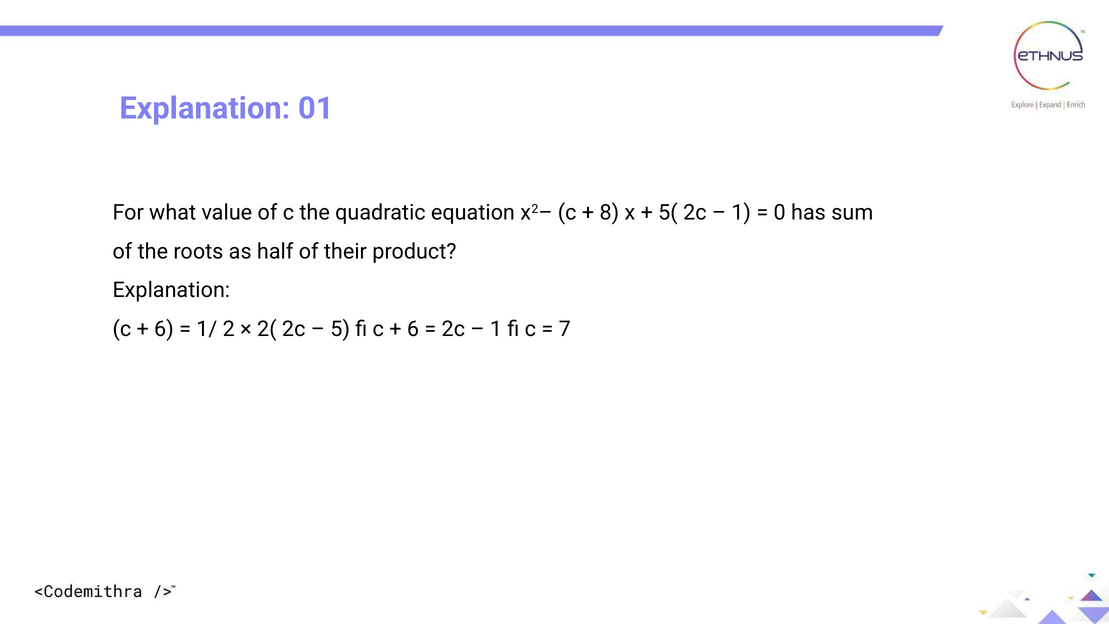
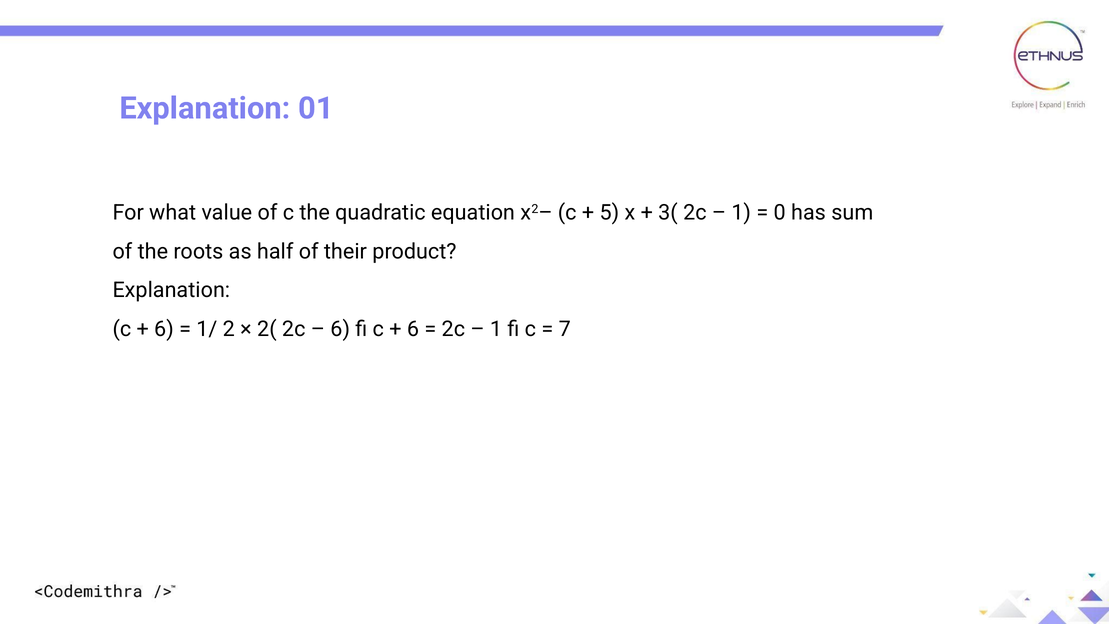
8: 8 -> 5 (609, 213)
5(: 5( -> 3( (668, 213)
5: 5 -> 6 (340, 329)
